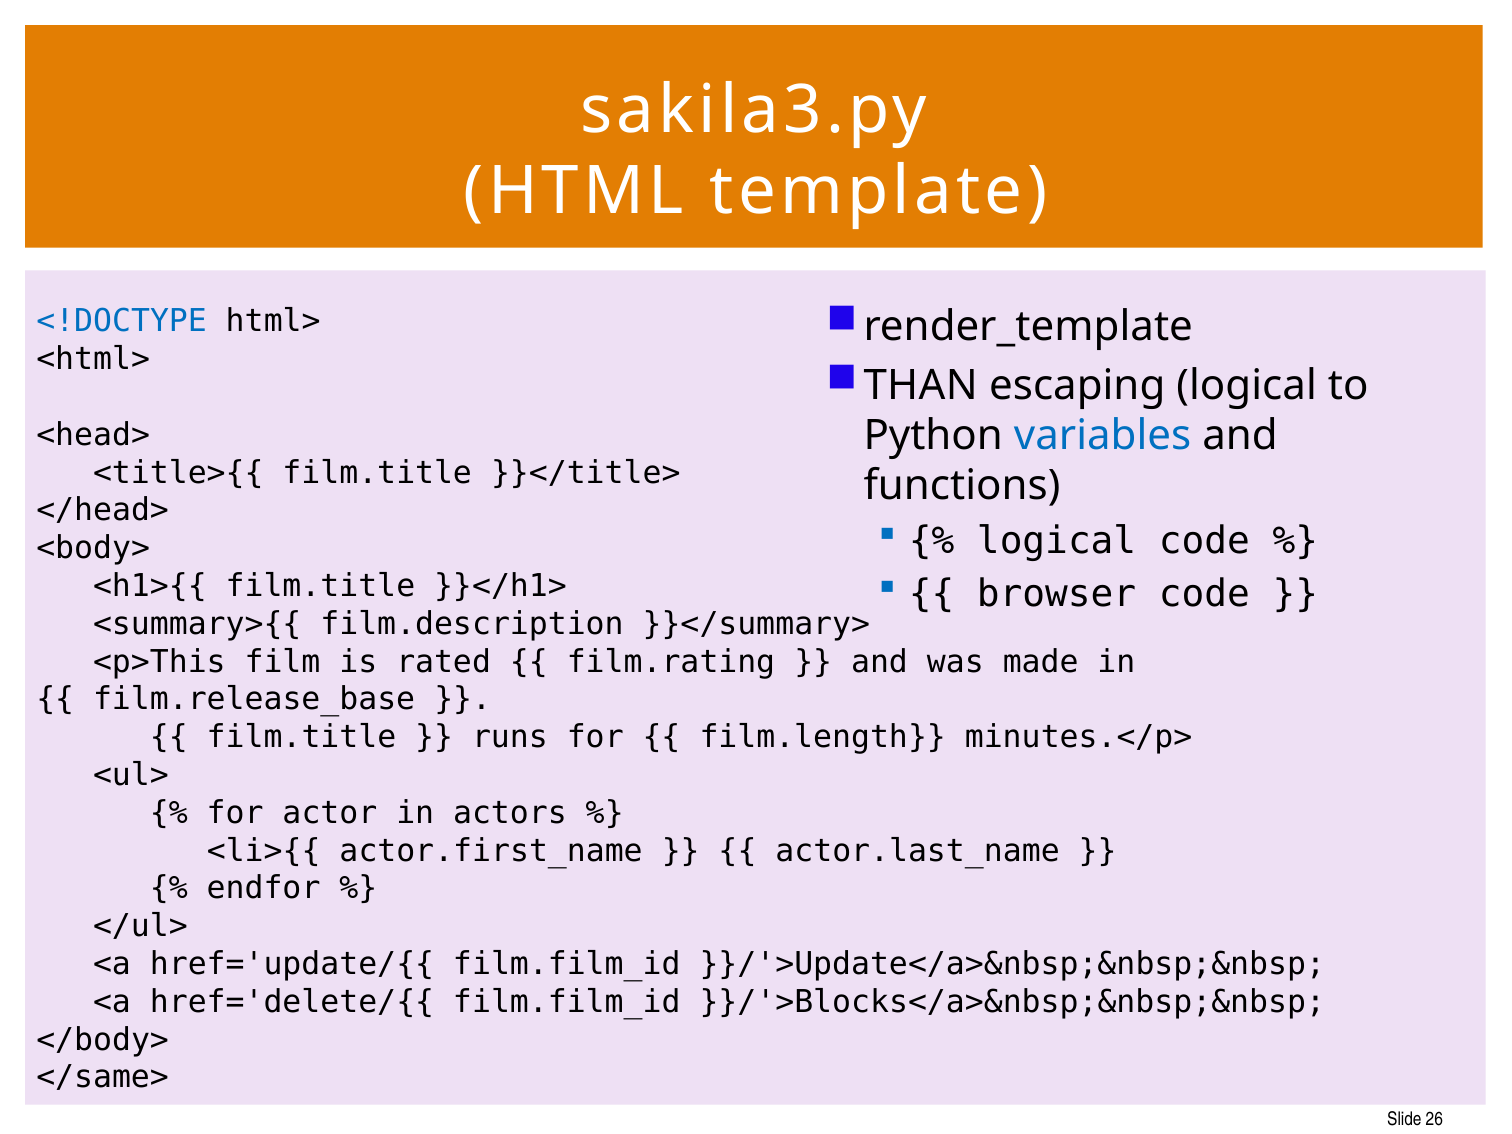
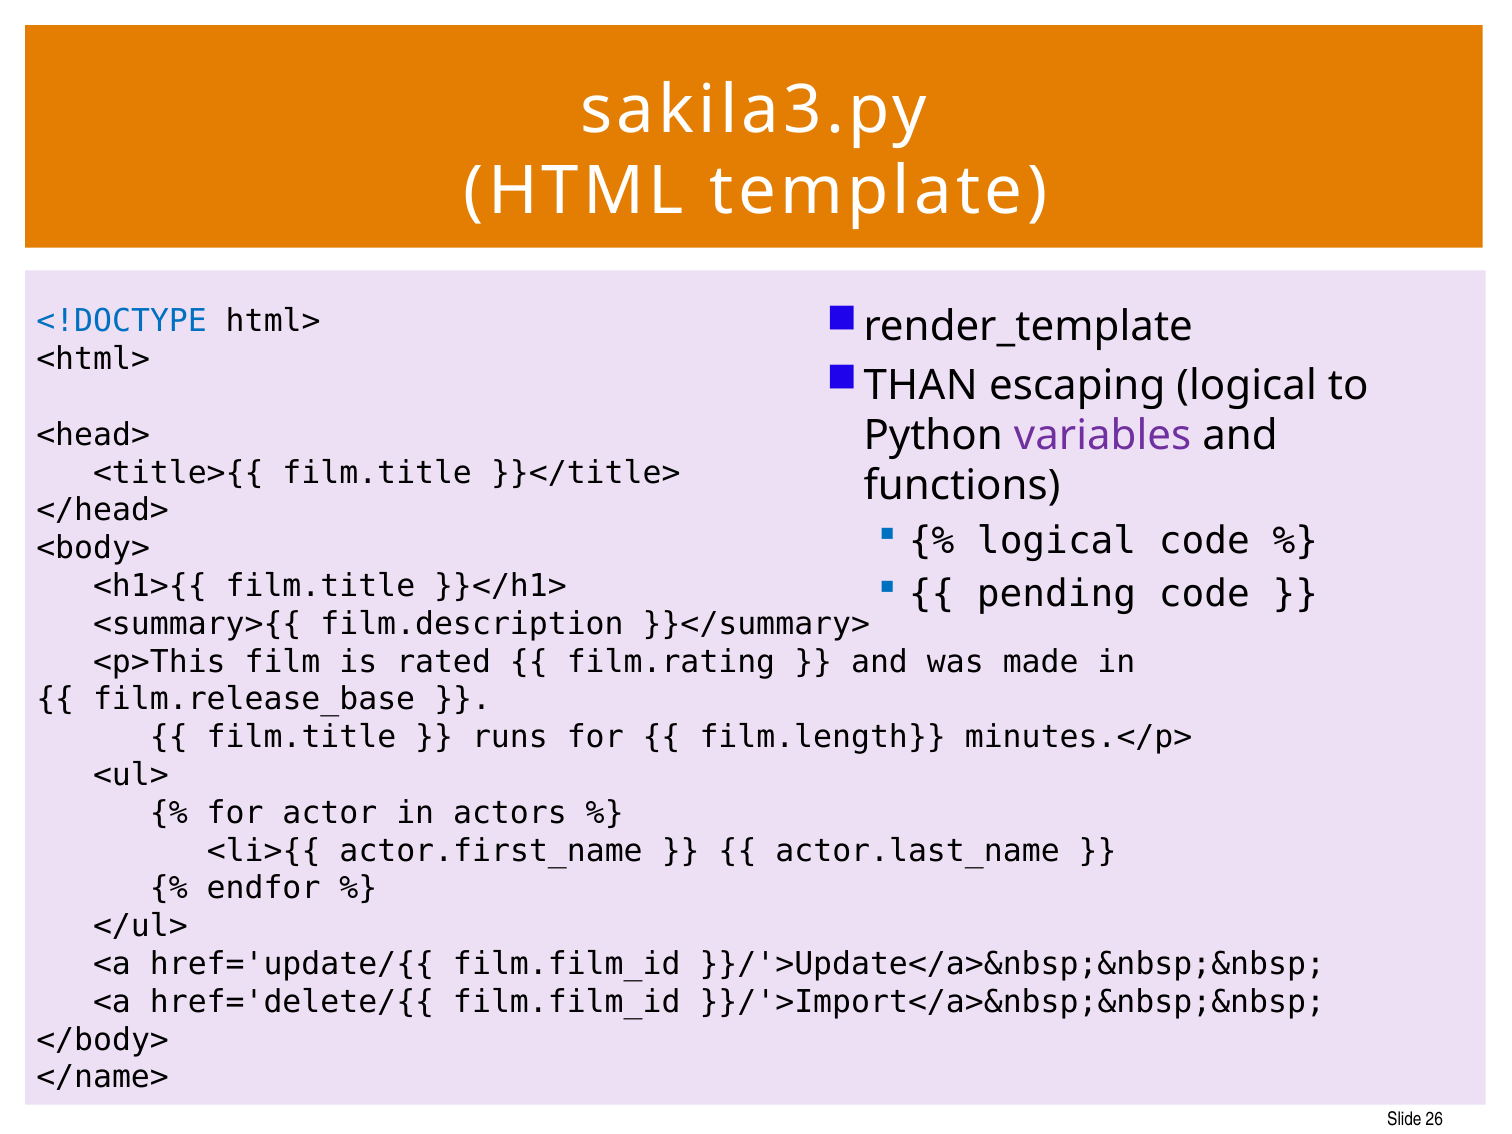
variables colour: blue -> purple (1103, 436)
browser: browser -> pending (1057, 594)
}}/'>Blocks</a>&nbsp;&nbsp;&nbsp: }}/'>Blocks</a>&nbsp;&nbsp;&nbsp -> }}/'>Import</a>&nbsp;&nbsp;&nbsp (1012, 1002)
</same>: </same> -> </name> (103, 1078)
